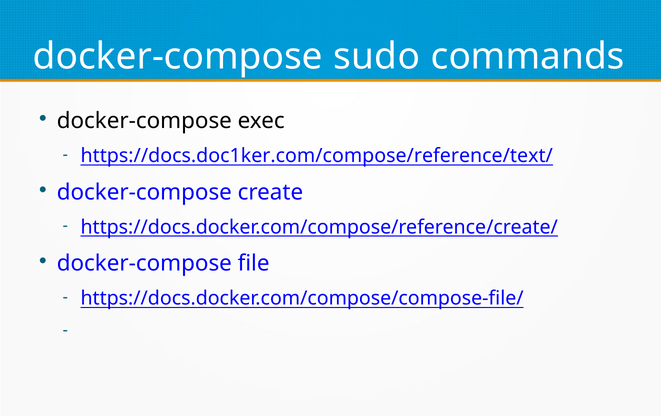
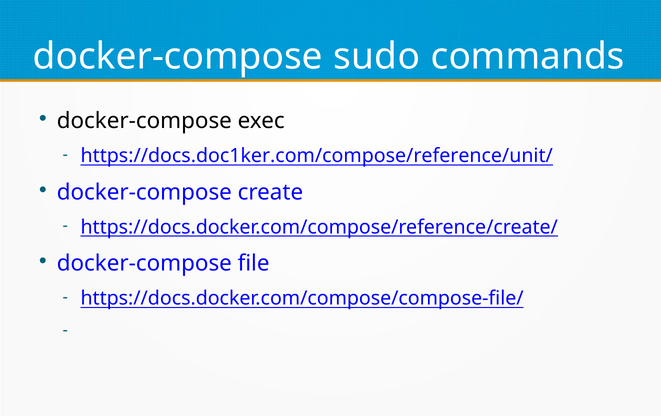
https://docs.doc1ker.com/compose/reference/text/: https://docs.doc1ker.com/compose/reference/text/ -> https://docs.doc1ker.com/compose/reference/unit/ (317, 156)
